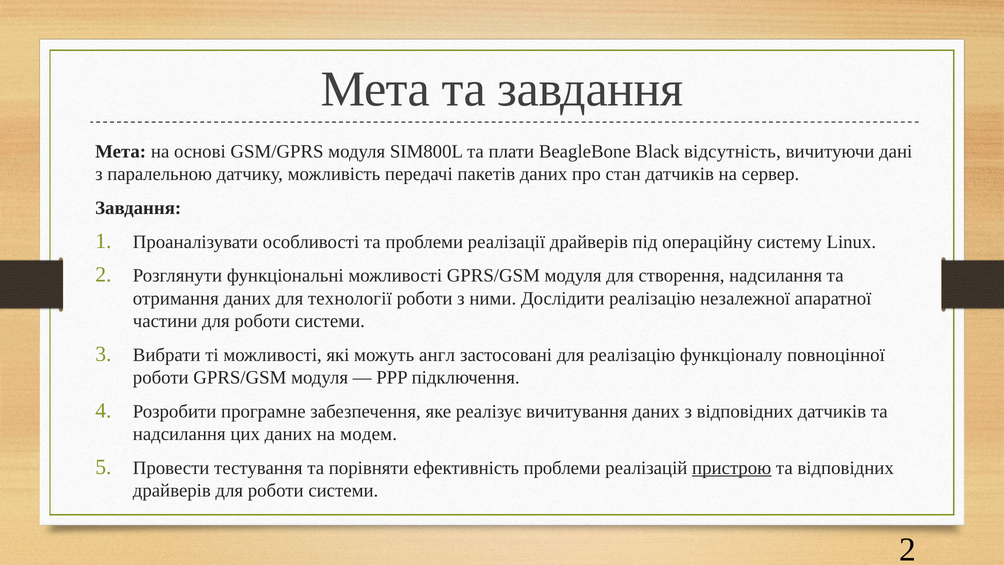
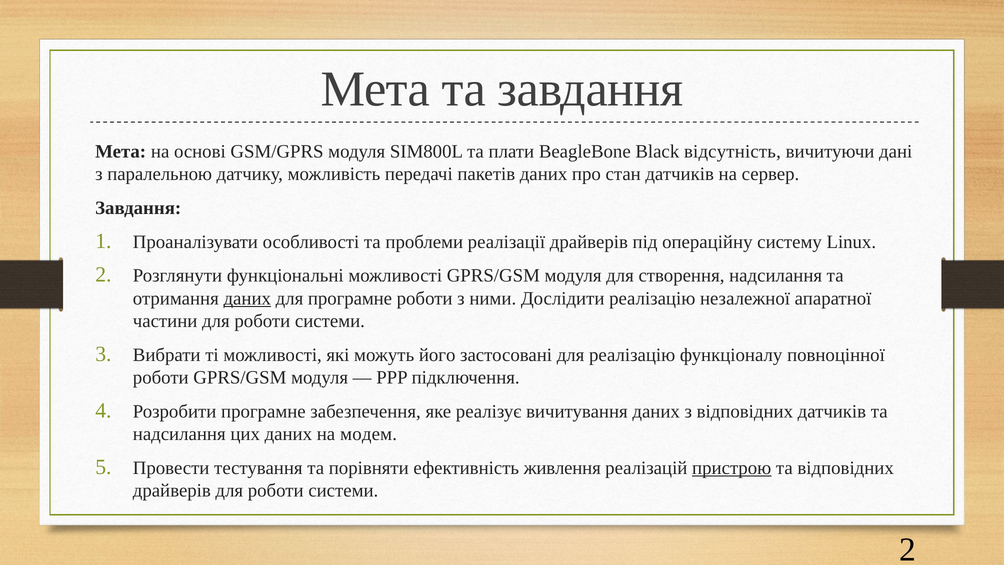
даних underline: none -> present (247, 298)
для технології: технології -> програмне (350, 298)
англ: англ -> його (437, 355)
ефективність проблеми: проблеми -> живлення (562, 468)
